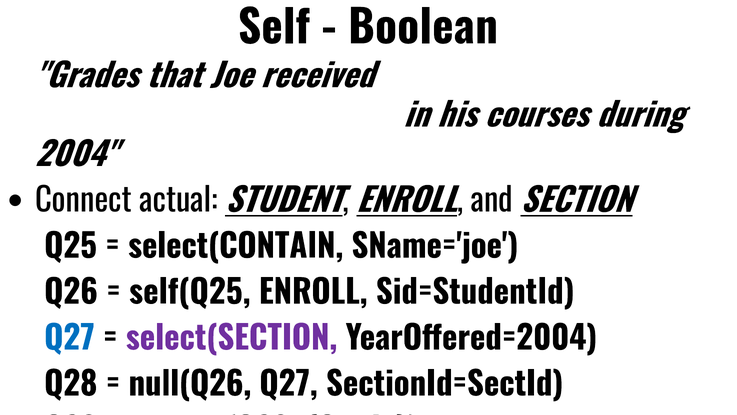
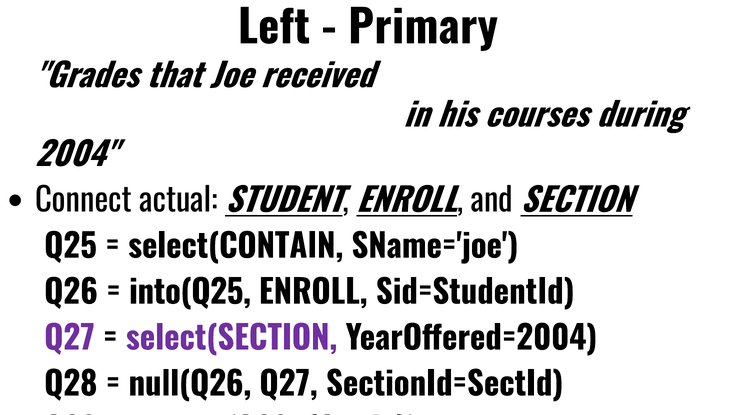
Self: Self -> Left (274, 28)
Boolean: Boolean -> Primary (423, 28)
self(Q25: self(Q25 -> into(Q25 (190, 293)
Q27 colour: blue -> purple (69, 338)
